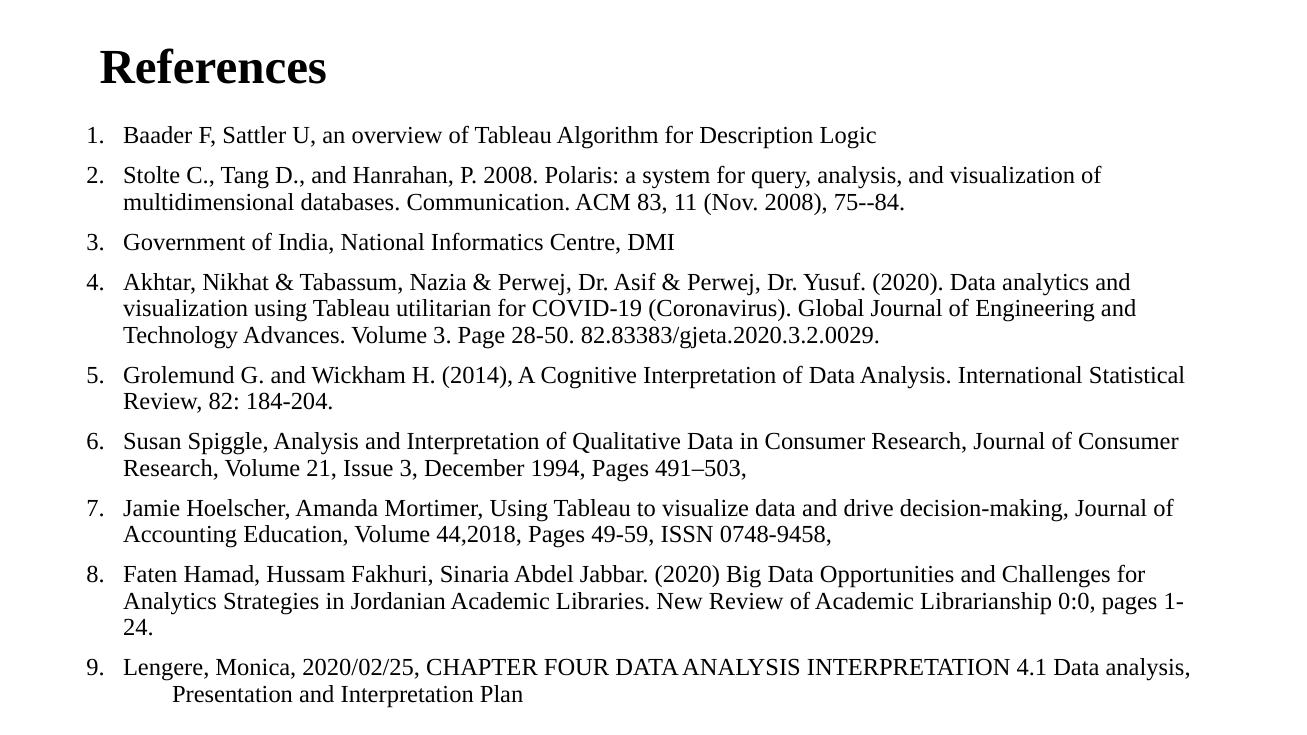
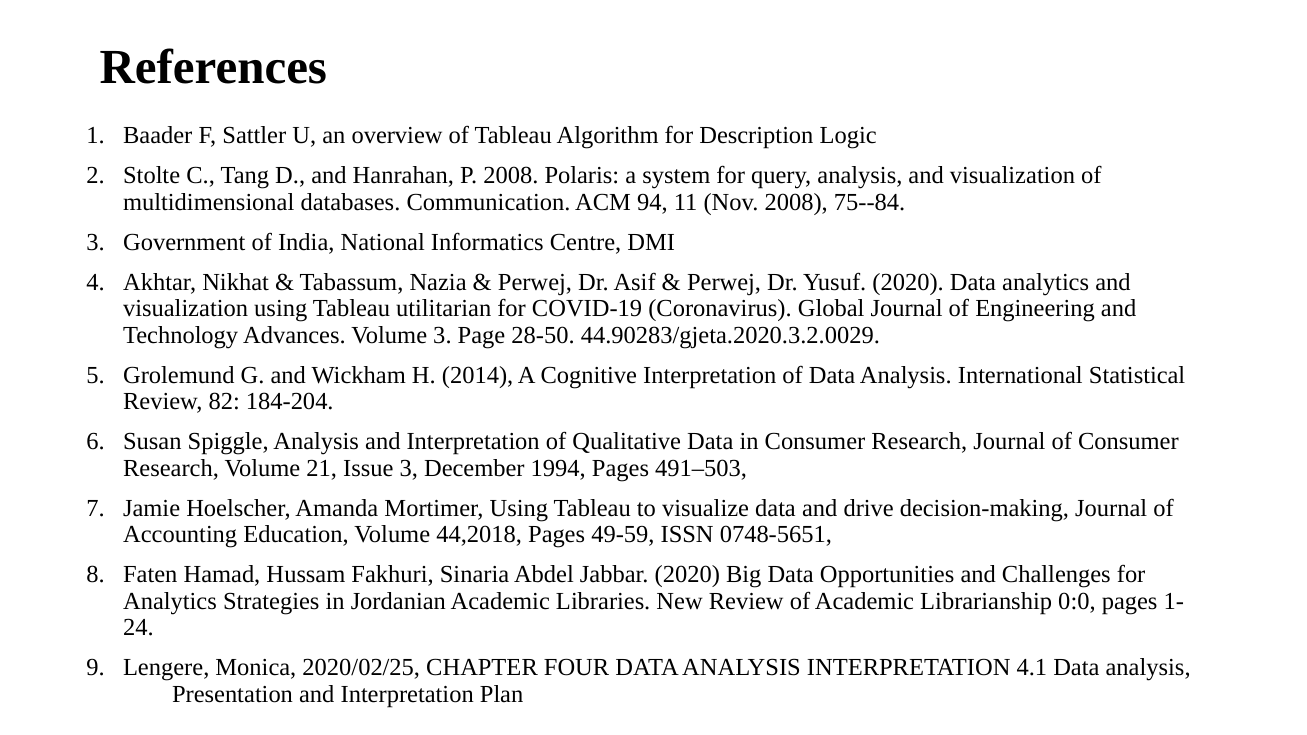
83: 83 -> 94 (652, 202)
82.83383/gjeta.2020.3.2.0029: 82.83383/gjeta.2020.3.2.0029 -> 44.90283/gjeta.2020.3.2.0029 (730, 335)
0748-9458: 0748-9458 -> 0748-5651 (776, 535)
